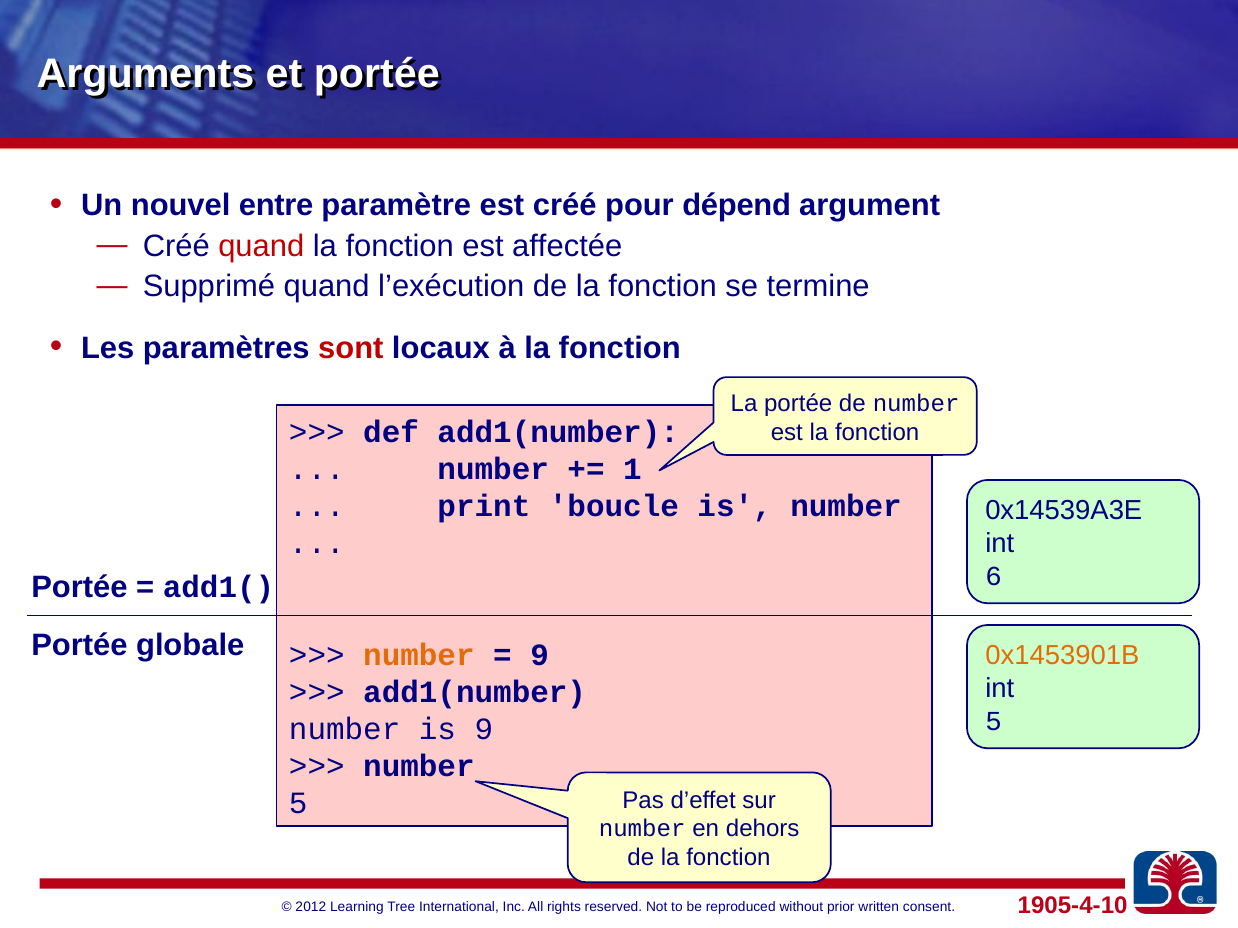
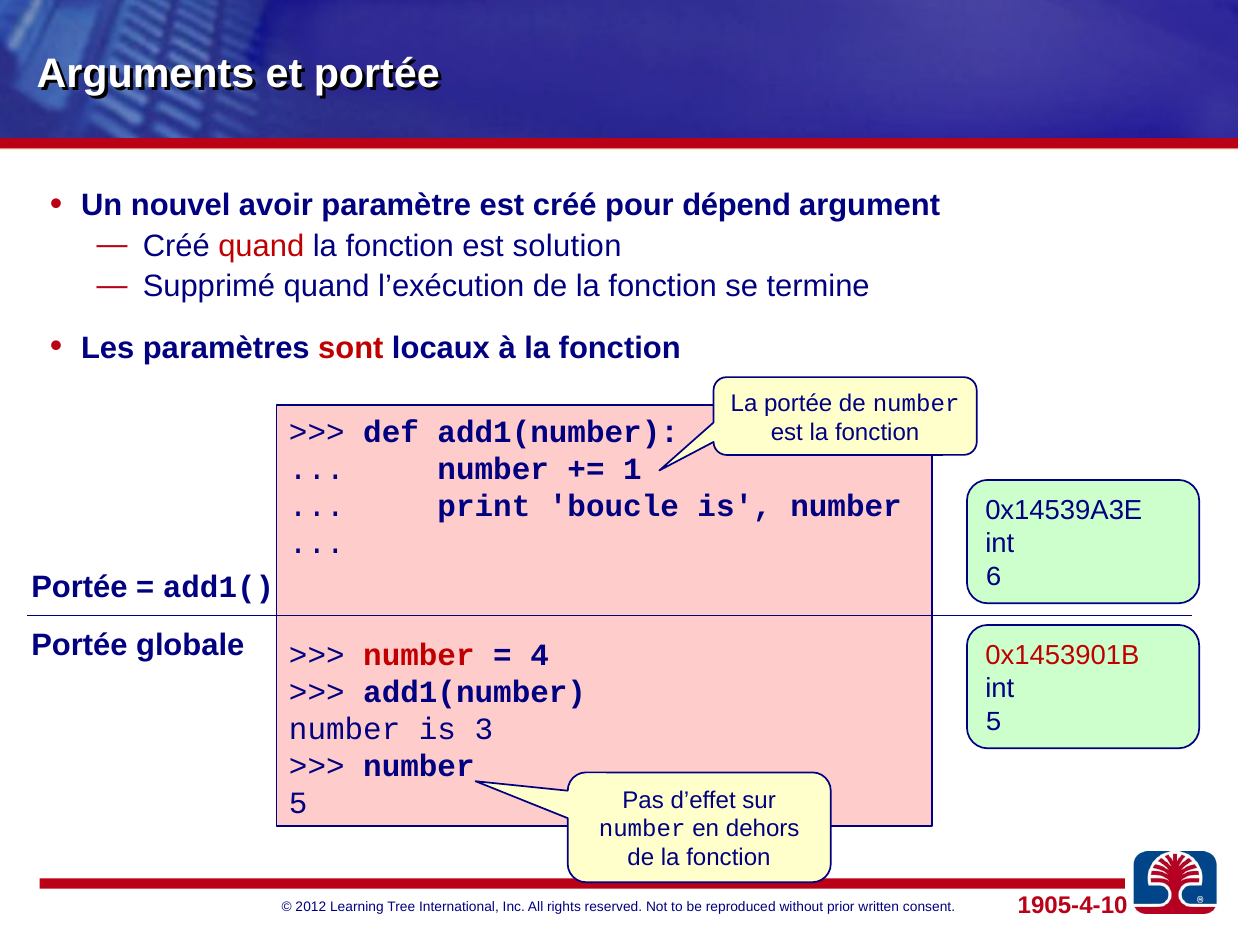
entre: entre -> avoir (276, 206)
affectée: affectée -> solution (567, 246)
0x1453901B colour: orange -> red (1062, 656)
number colour: orange -> red (419, 655)
9: 9 -> 4 (540, 655)
is 9: 9 -> 3 (484, 729)
